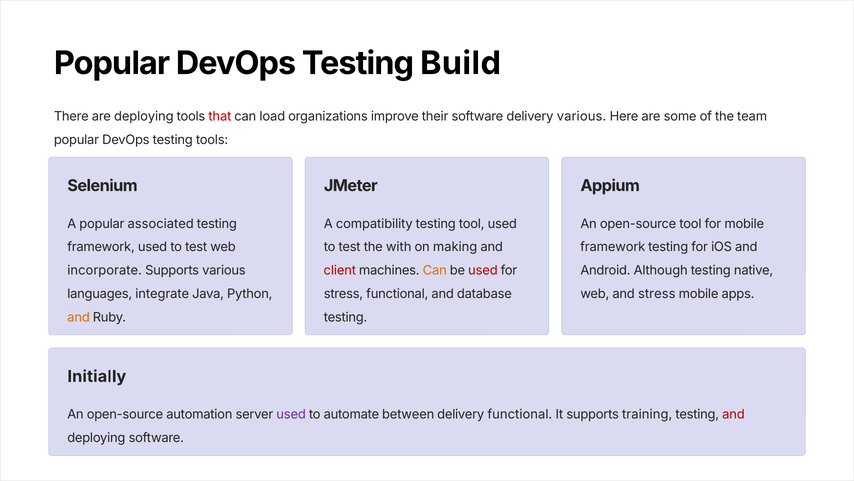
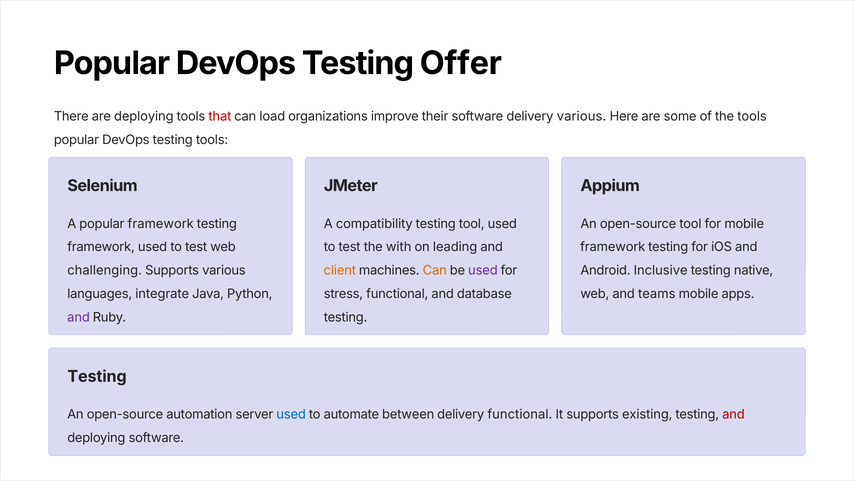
Build: Build -> Offer (461, 63)
the team: team -> tools (752, 116)
popular associated: associated -> framework (161, 223)
making: making -> leading (455, 247)
incorporate: incorporate -> challenging (105, 270)
client colour: red -> orange (340, 270)
used colour: red -> purple (483, 270)
Although: Although -> Inclusive (661, 270)
and stress: stress -> teams (657, 293)
and colour: orange -> purple (79, 317)
Initially: Initially -> Testing (97, 376)
used colour: purple -> blue (291, 414)
training: training -> existing (647, 414)
